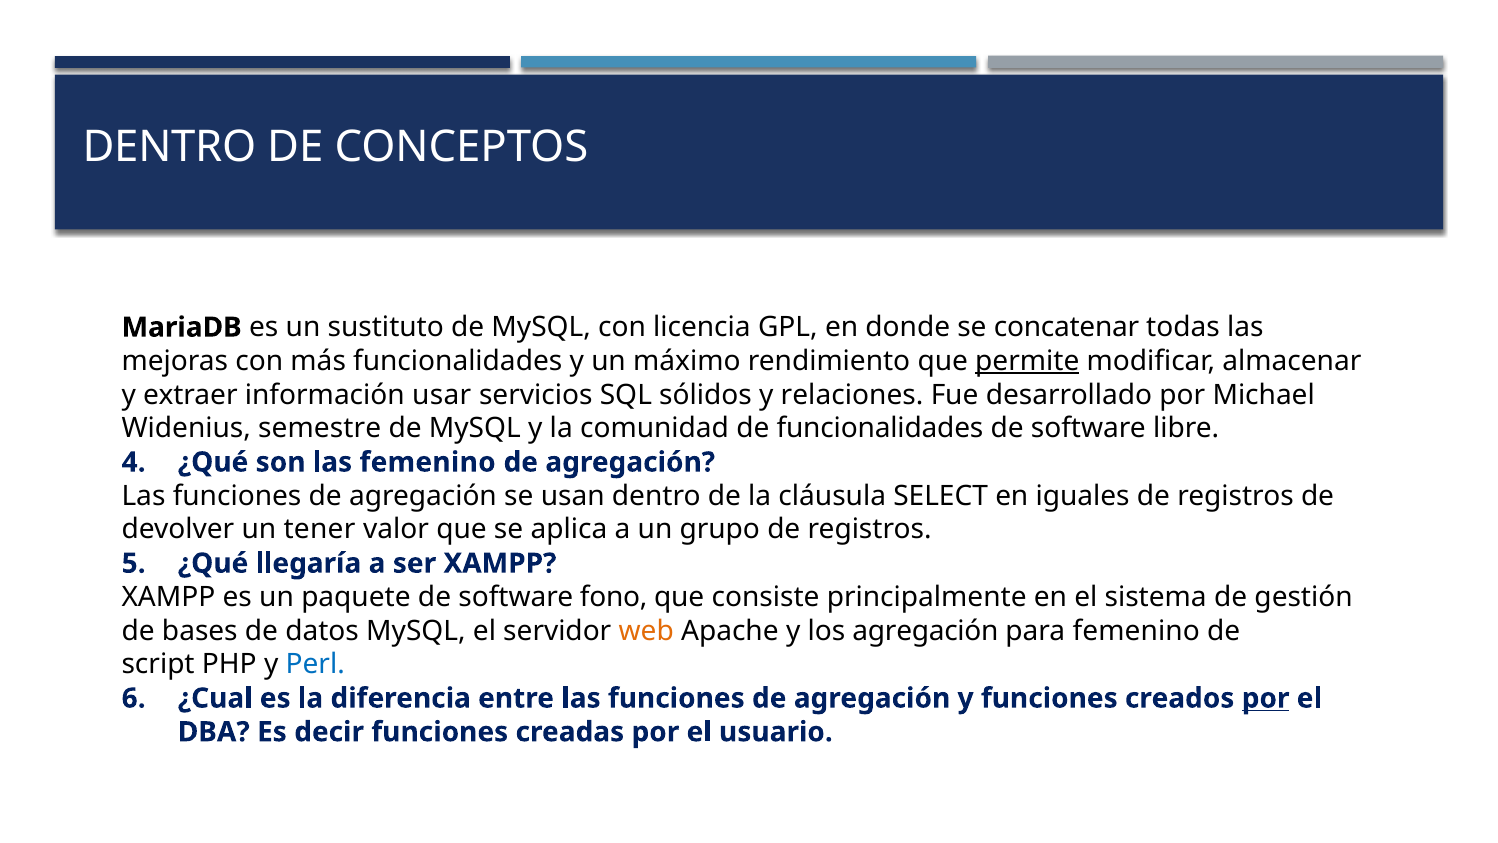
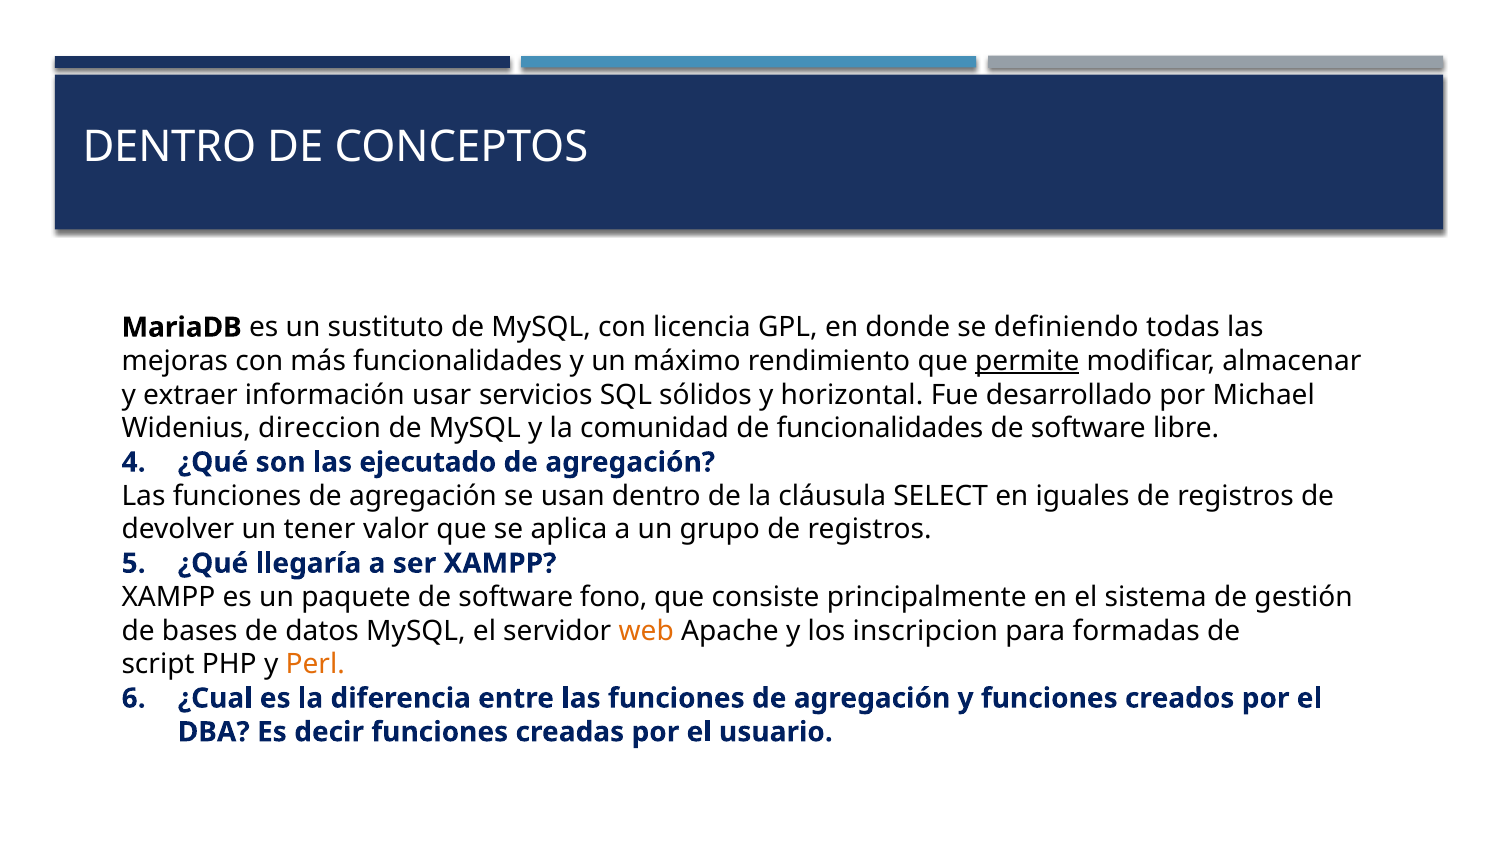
concatenar: concatenar -> definiendo (1066, 327)
relaciones: relaciones -> horizontal (852, 395)
semestre: semestre -> direccion (320, 428)
las femenino: femenino -> ejecutado (428, 462)
los agregación: agregación -> inscripcion (925, 631)
para femenino: femenino -> formadas (1136, 631)
Perl colour: blue -> orange (315, 664)
por underline: present -> none (1266, 698)
